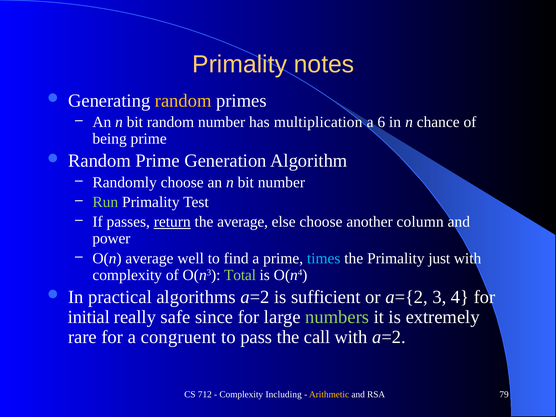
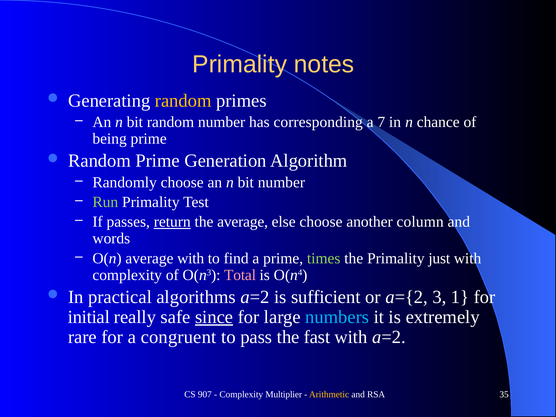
multiplication: multiplication -> corresponding (318, 122)
6: 6 -> 7 (381, 122)
power: power -> words (111, 239)
average well: well -> with (191, 258)
times colour: light blue -> light green (324, 258)
Total colour: light green -> pink (240, 275)
4: 4 -> 1 (460, 297)
since underline: none -> present (214, 317)
numbers colour: light green -> light blue (337, 317)
call: call -> fast (317, 337)
712: 712 -> 907 (205, 394)
Including: Including -> Multiplier (284, 394)
79: 79 -> 35 (504, 394)
